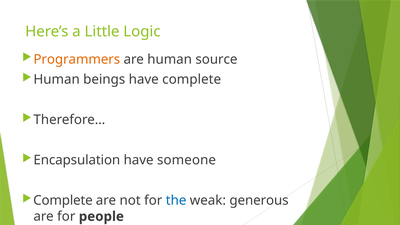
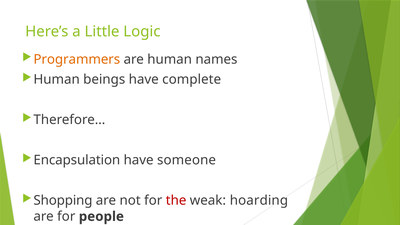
source: source -> names (216, 59)
Complete: Complete -> Shopping (63, 200)
the colour: blue -> red (176, 200)
generous: generous -> hoarding (259, 200)
